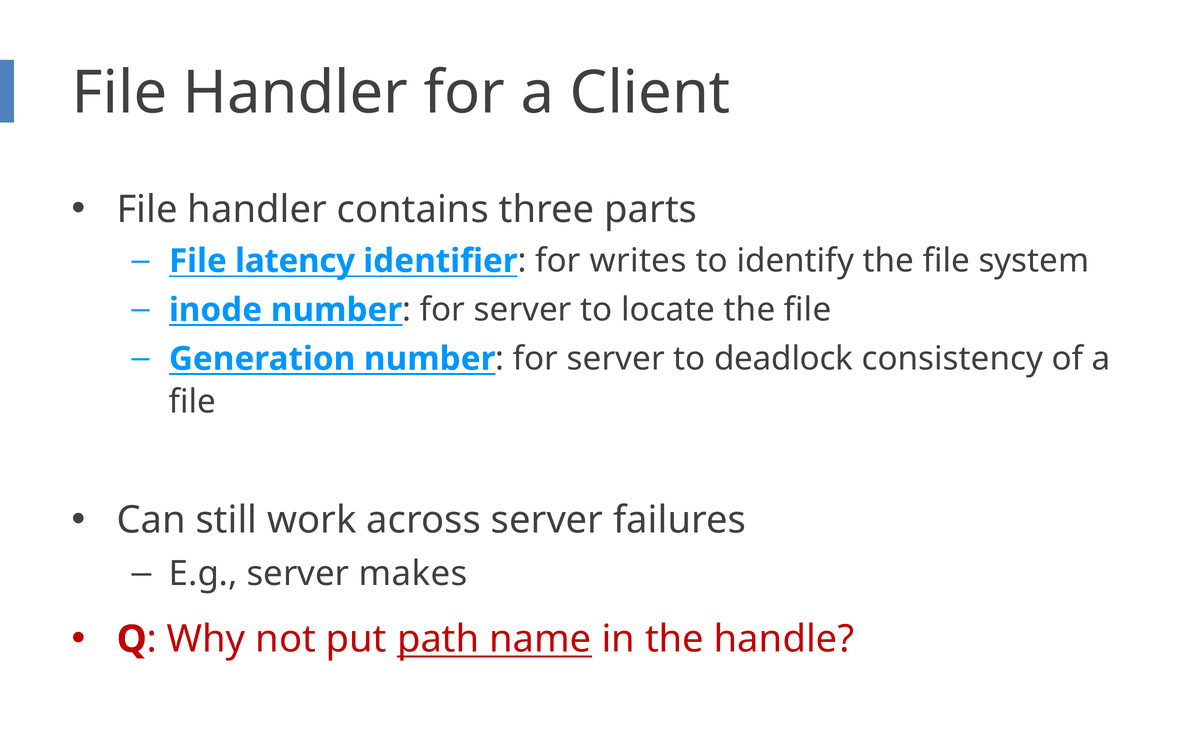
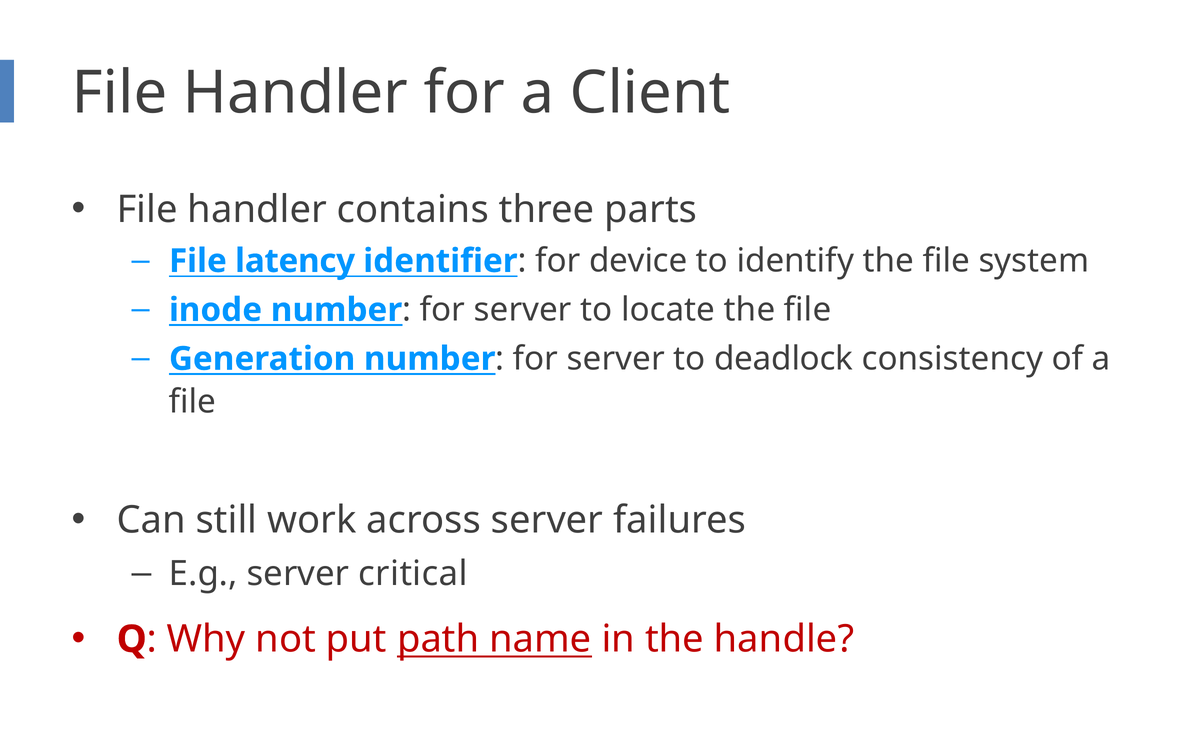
writes: writes -> device (638, 261)
makes: makes -> critical (413, 574)
